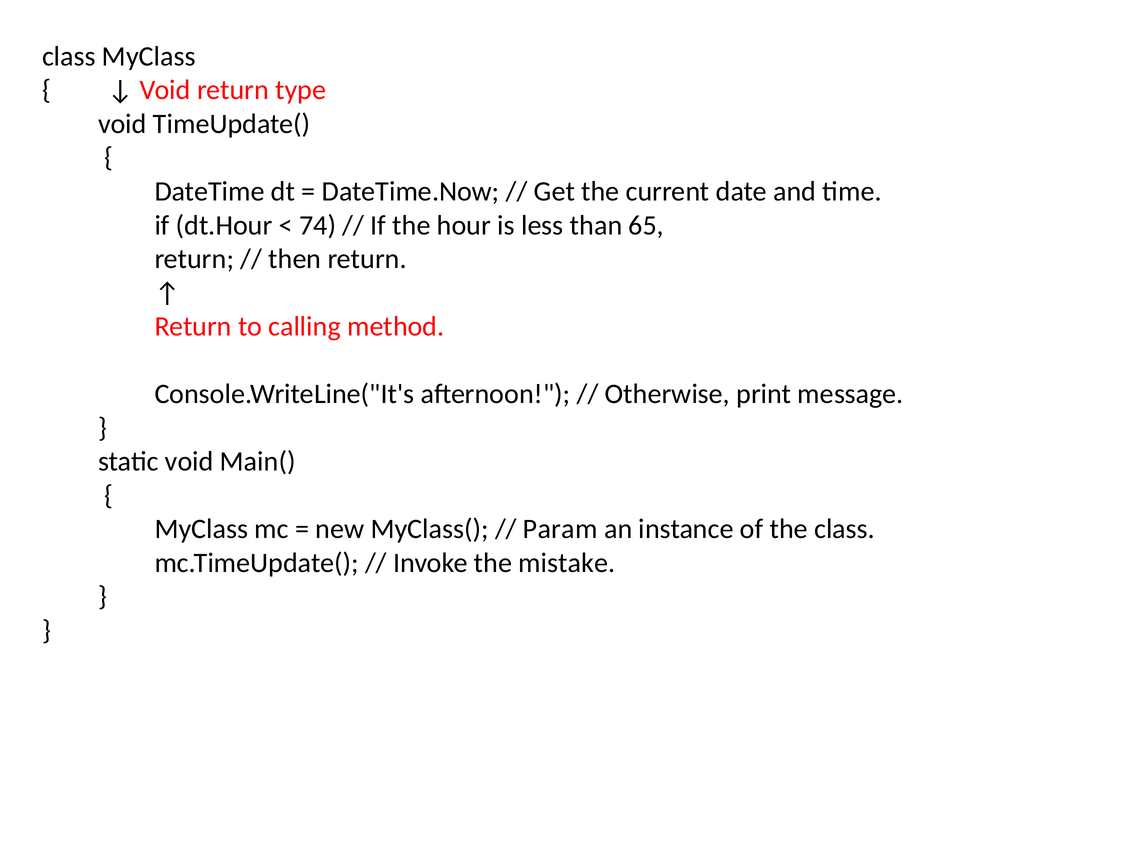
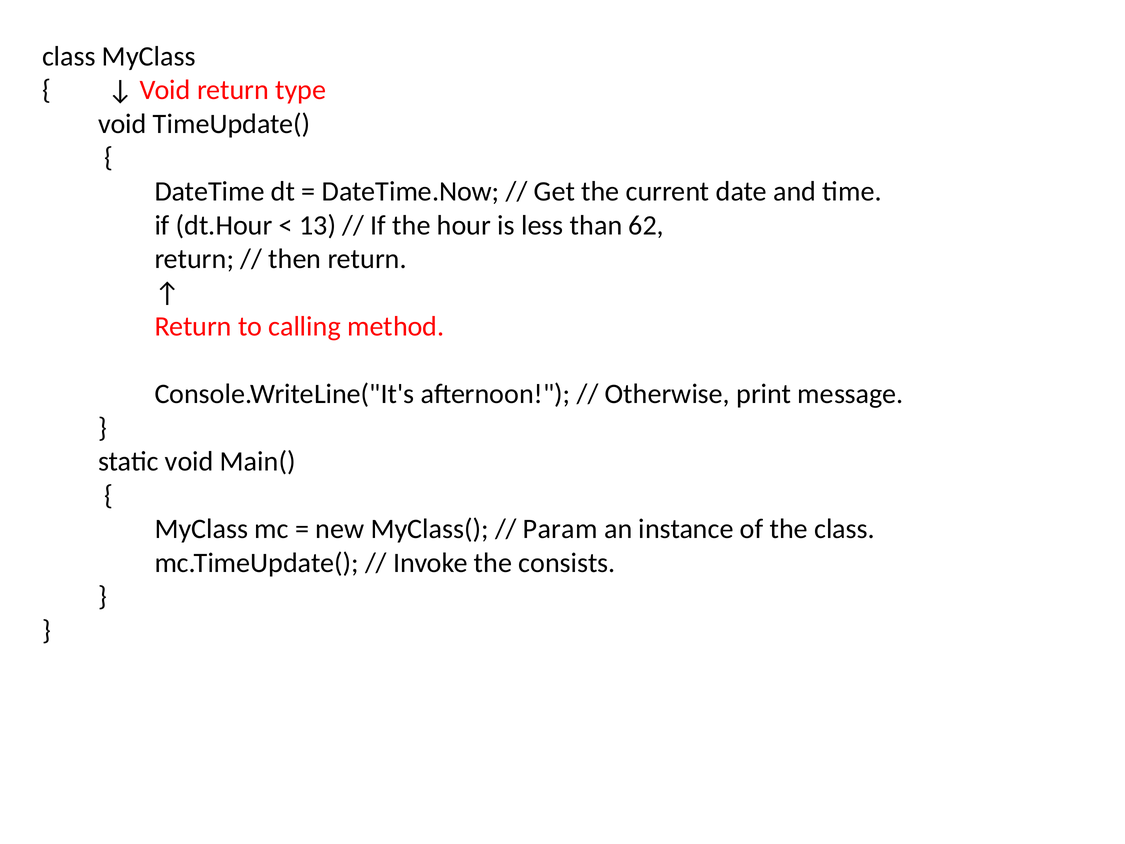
74: 74 -> 13 (318, 225)
65: 65 -> 62 (646, 225)
mistake: mistake -> consists (567, 563)
